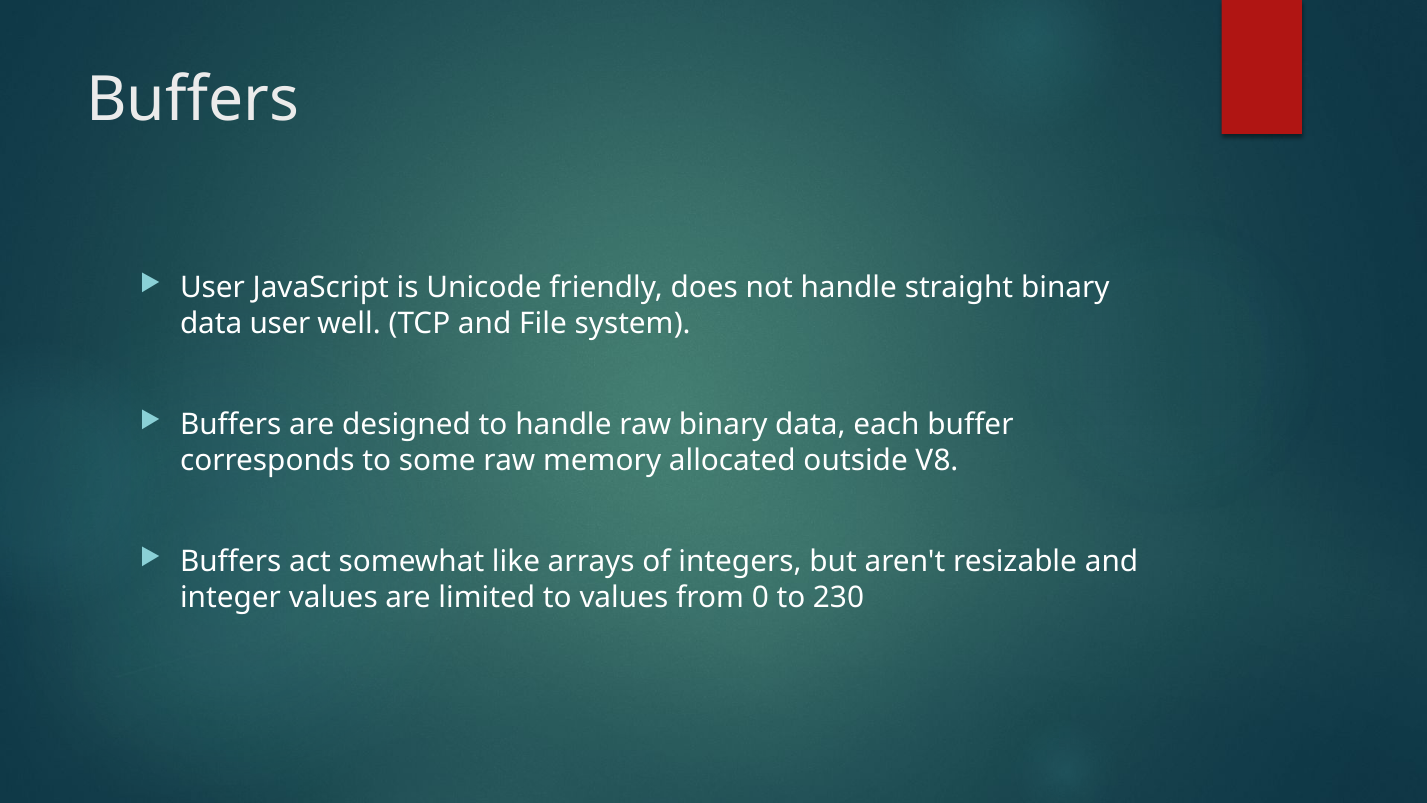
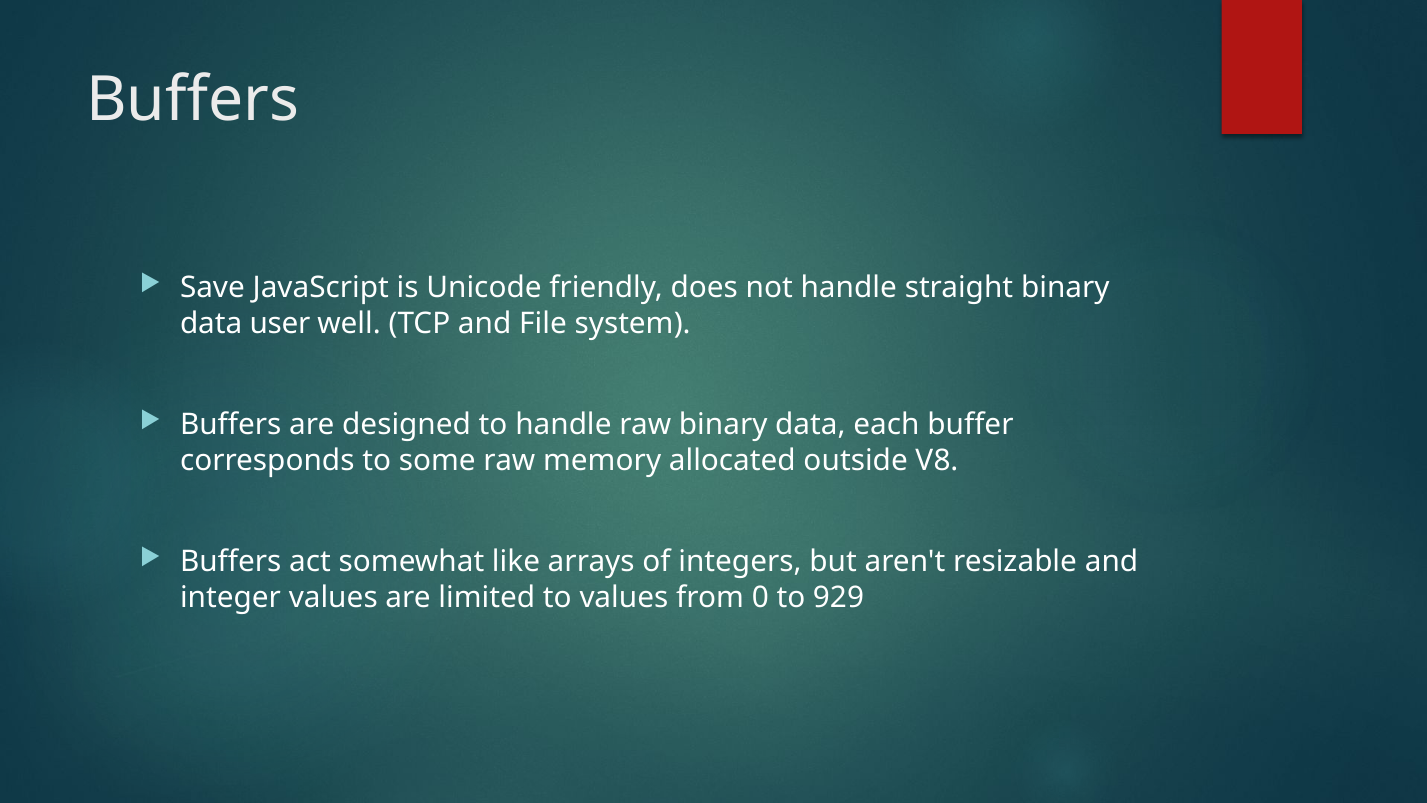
User: User -> Save (212, 288)
230: 230 -> 929 (838, 597)
